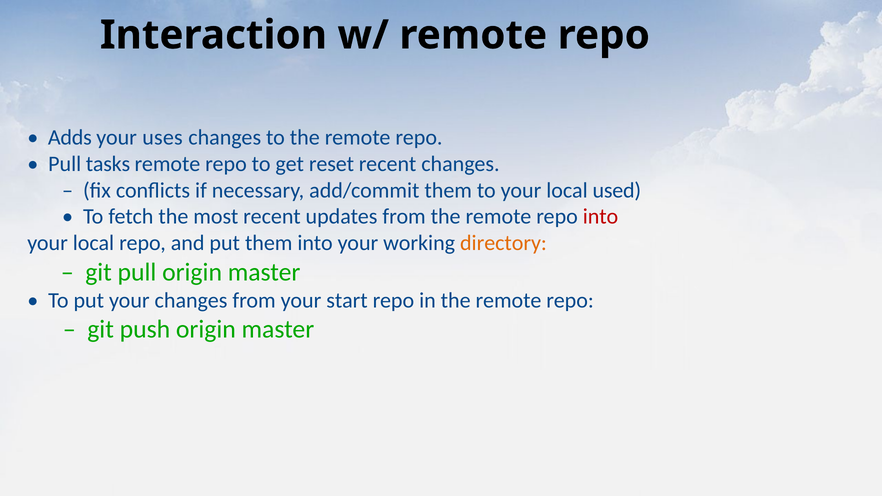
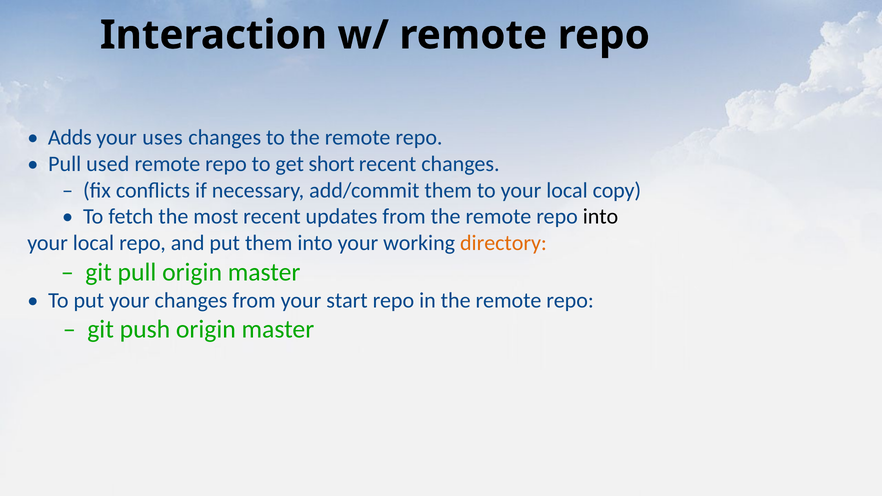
tasks: tasks -> used (108, 164)
reset: reset -> short (332, 164)
used: used -> copy (617, 190)
into colour: red -> black (600, 217)
